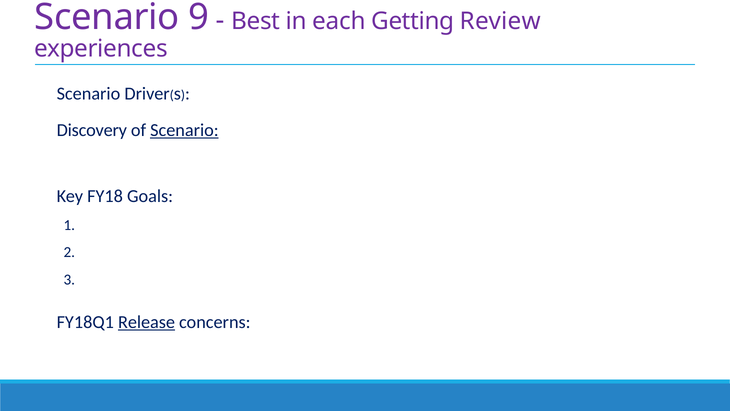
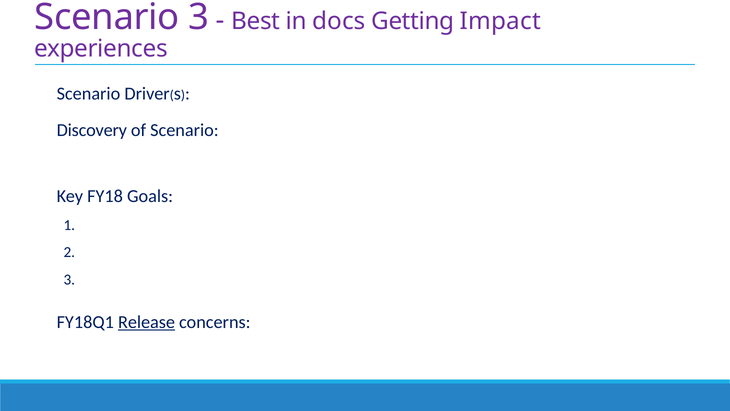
Scenario 9: 9 -> 3 (199, 17)
each: each -> docs (339, 21)
Review: Review -> Impact (500, 21)
Scenario underline: present -> none (184, 130)
